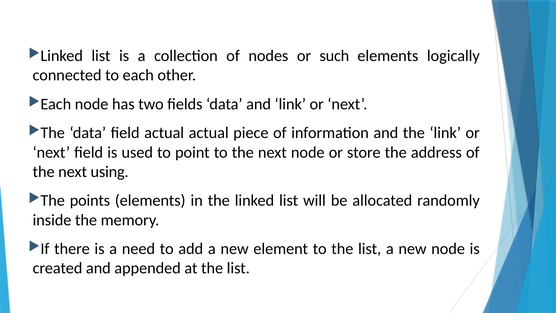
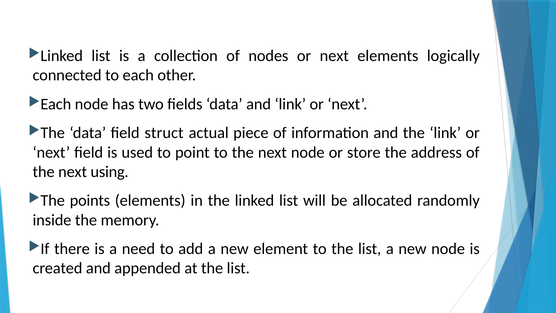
nodes or such: such -> next (334, 56)
field actual: actual -> struct (164, 133)
